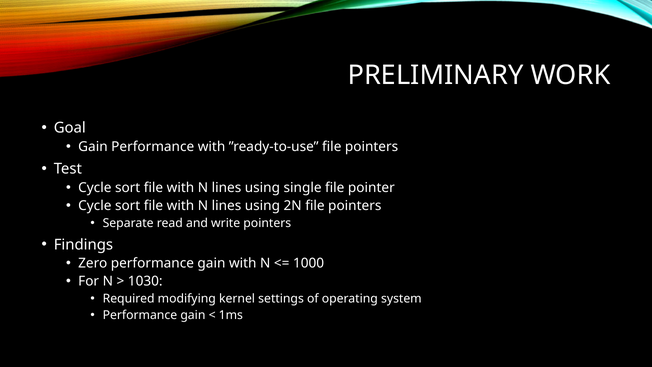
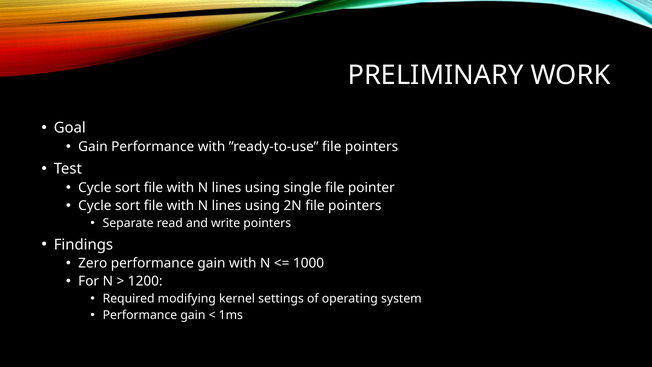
1030: 1030 -> 1200 (145, 281)
